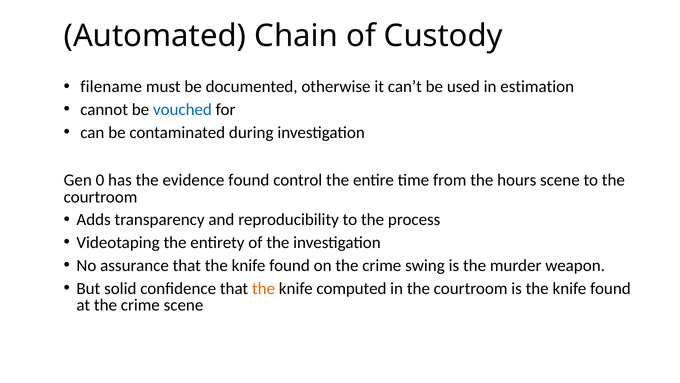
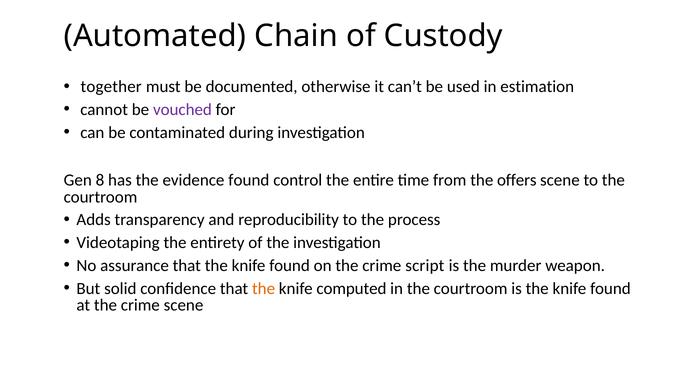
filename: filename -> together (111, 87)
vouched colour: blue -> purple (182, 110)
0: 0 -> 8 (100, 180)
hours: hours -> offers (517, 180)
swing: swing -> script (425, 265)
